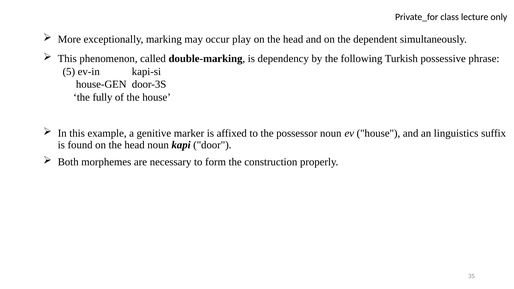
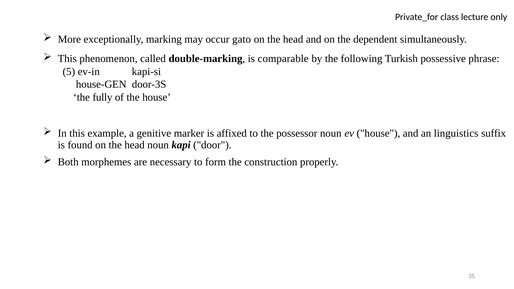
play: play -> gato (242, 39)
dependency: dependency -> comparable (283, 59)
